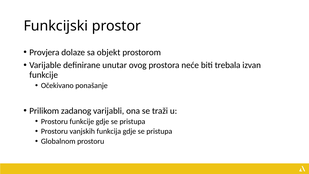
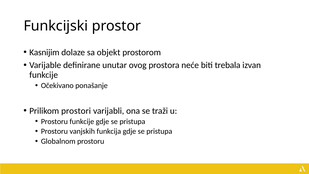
Provjera: Provjera -> Kasnijim (44, 52)
zadanog: zadanog -> prostori (76, 111)
